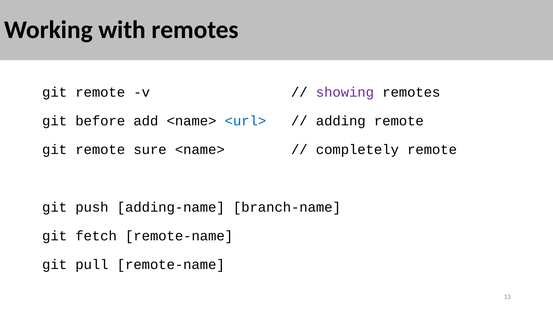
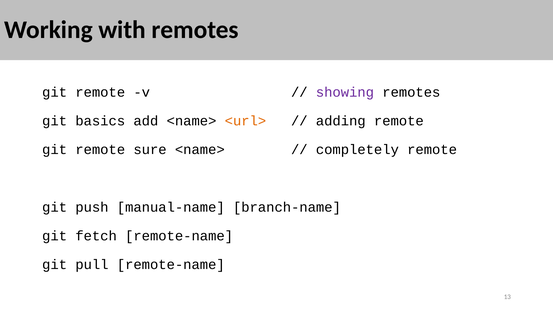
before: before -> basics (100, 121)
<url> colour: blue -> orange (245, 121)
adding-name: adding-name -> manual-name (171, 207)
